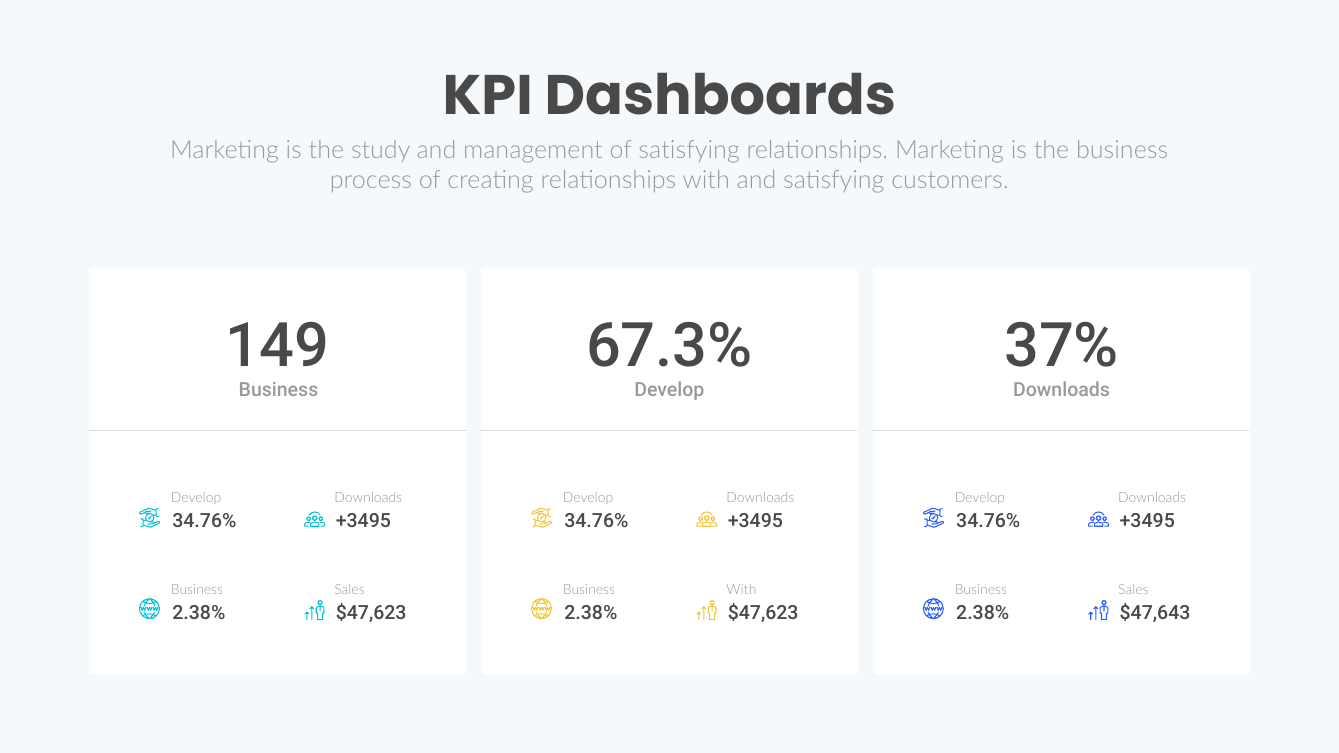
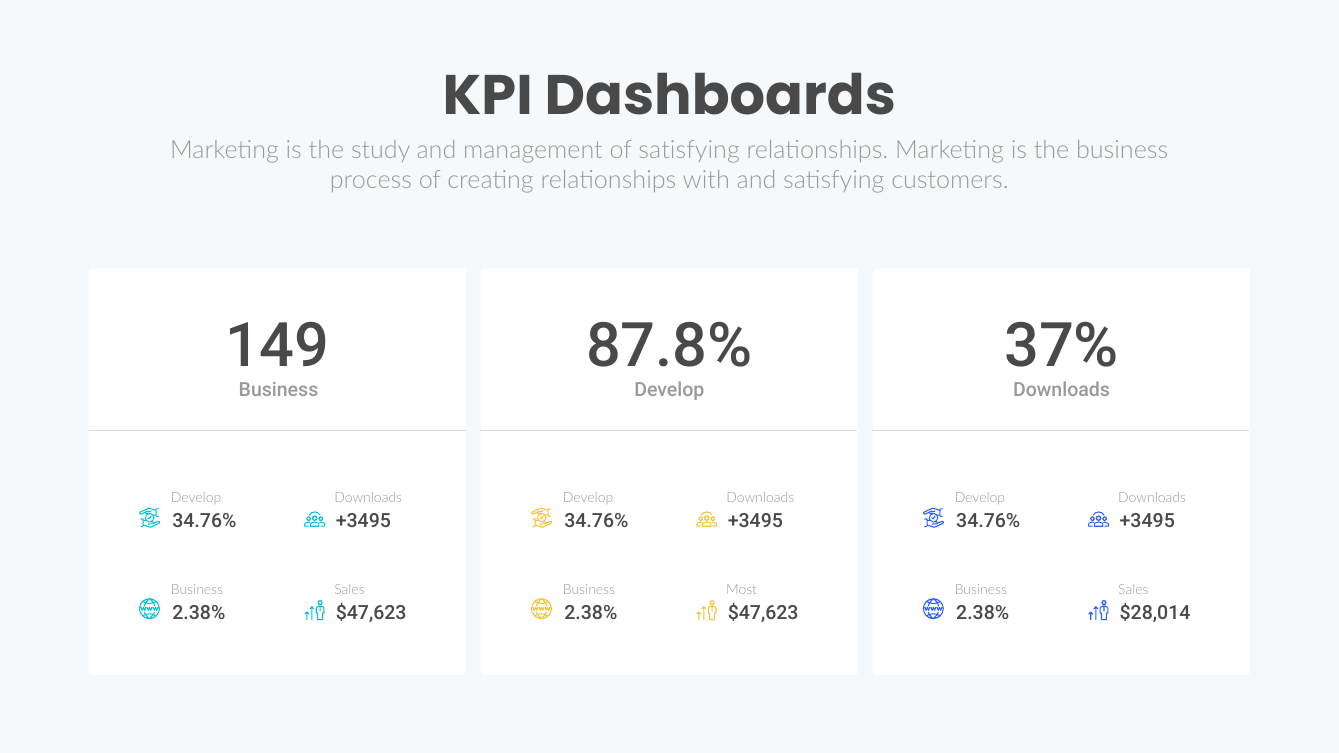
67.3%: 67.3% -> 87.8% (669, 347)
With: With -> Most (742, 590)
$47,643: $47,643 -> $28,014 (1155, 613)
